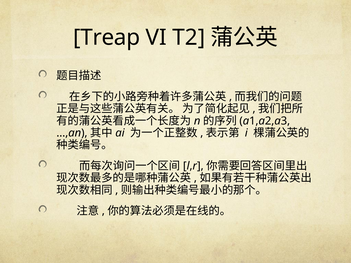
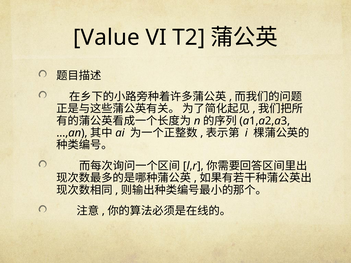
Treap: Treap -> Value (106, 38)
